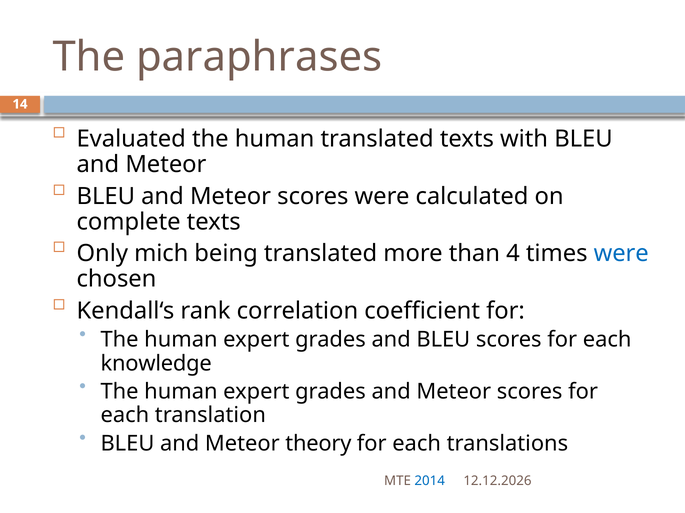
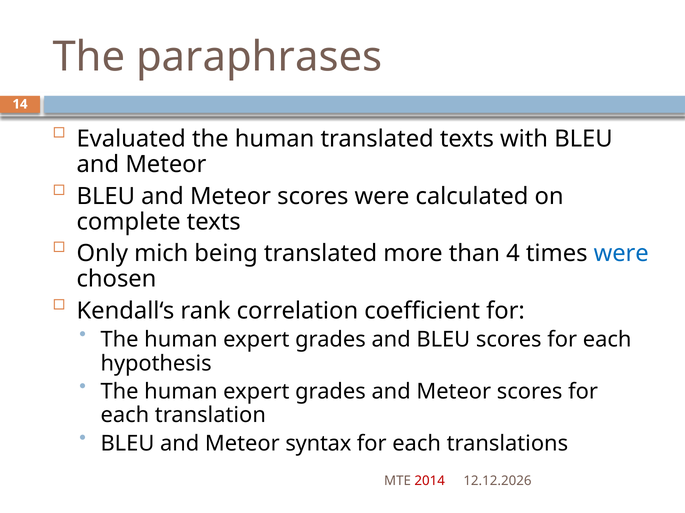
knowledge: knowledge -> hypothesis (156, 364)
theory: theory -> syntax (318, 444)
2014 colour: blue -> red (430, 482)
